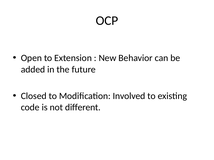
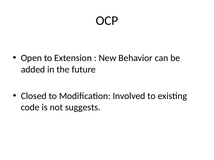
different: different -> suggests (83, 108)
